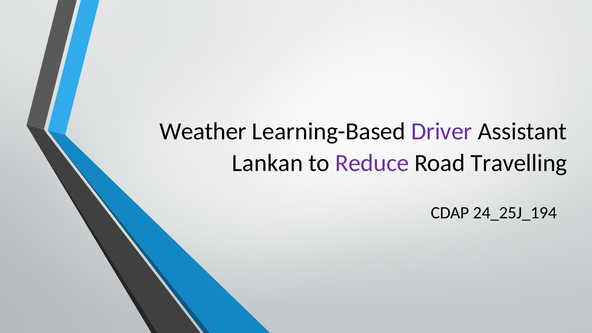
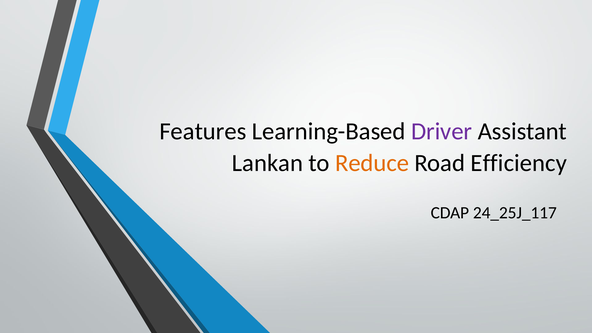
Weather: Weather -> Features (203, 131)
Reduce colour: purple -> orange (372, 163)
Travelling: Travelling -> Efficiency (519, 163)
24_25J_194: 24_25J_194 -> 24_25J_117 (515, 213)
